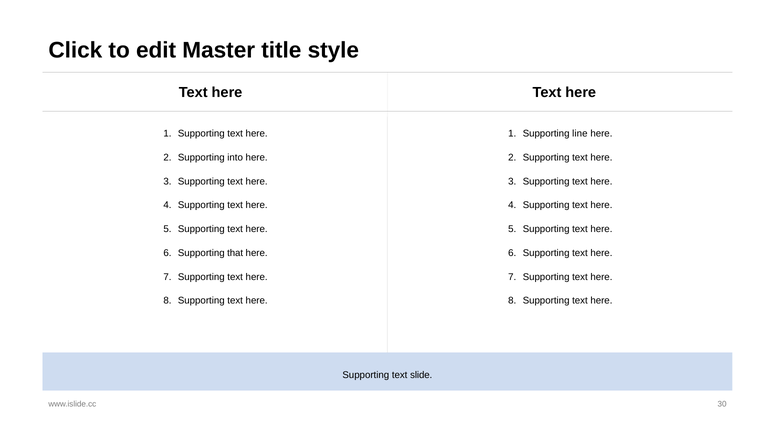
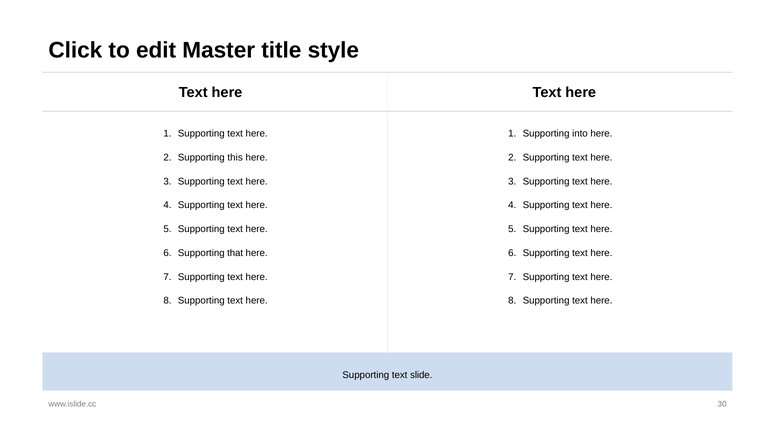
line: line -> into (580, 134)
into: into -> this (235, 157)
